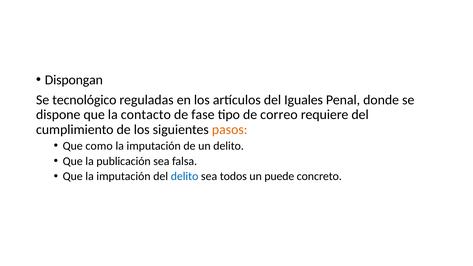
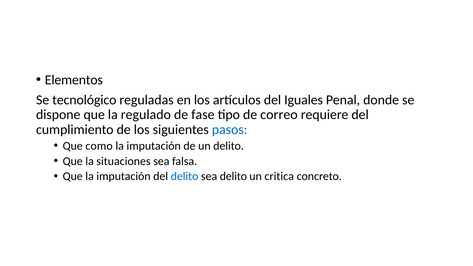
Dispongan: Dispongan -> Elementos (74, 80)
contacto: contacto -> regulado (146, 115)
pasos colour: orange -> blue (230, 130)
publicación: publicación -> situaciones (123, 161)
sea todos: todos -> delito (233, 176)
puede: puede -> critica (279, 176)
